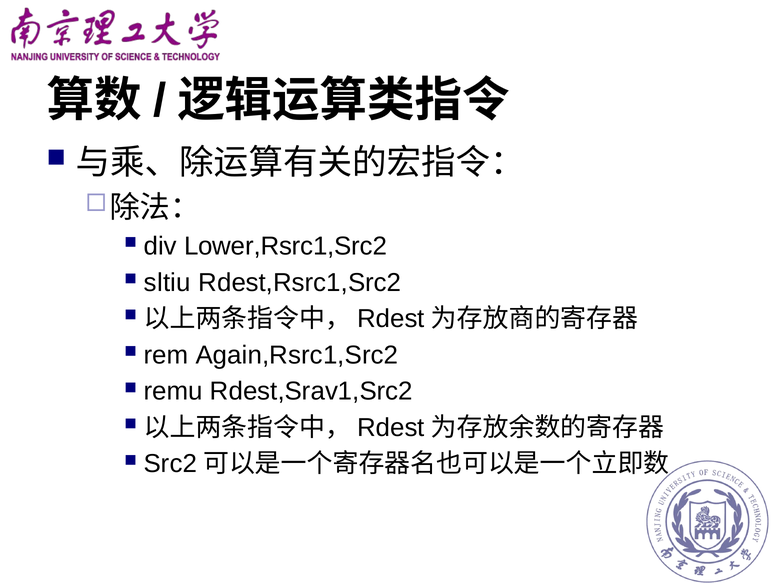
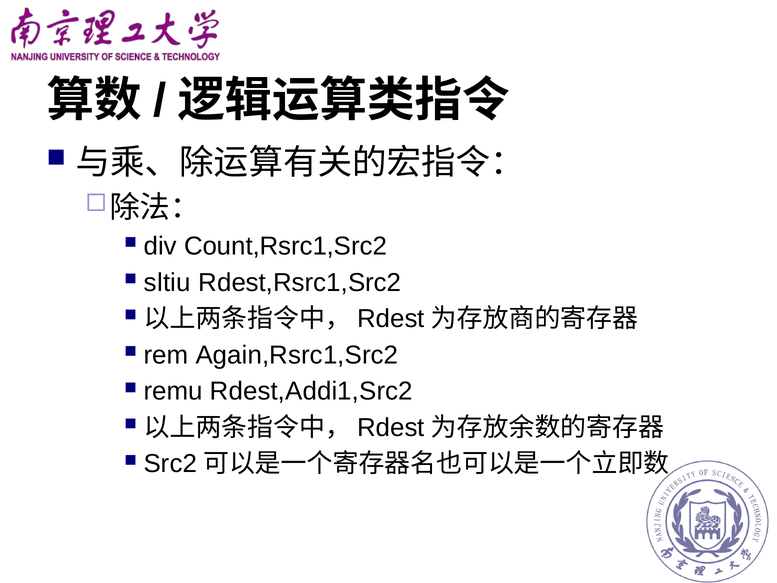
Lower,Rsrc1,Src2: Lower,Rsrc1,Src2 -> Count,Rsrc1,Src2 (285, 246)
Rdest,Srav1,Src2: Rdest,Srav1,Src2 -> Rdest,Addi1,Src2 (311, 391)
